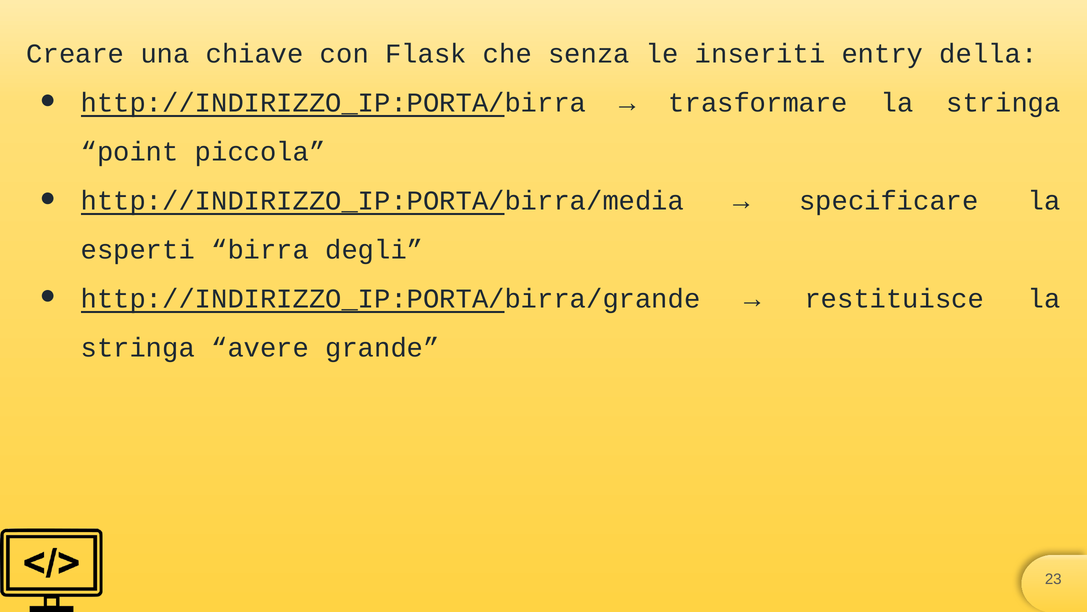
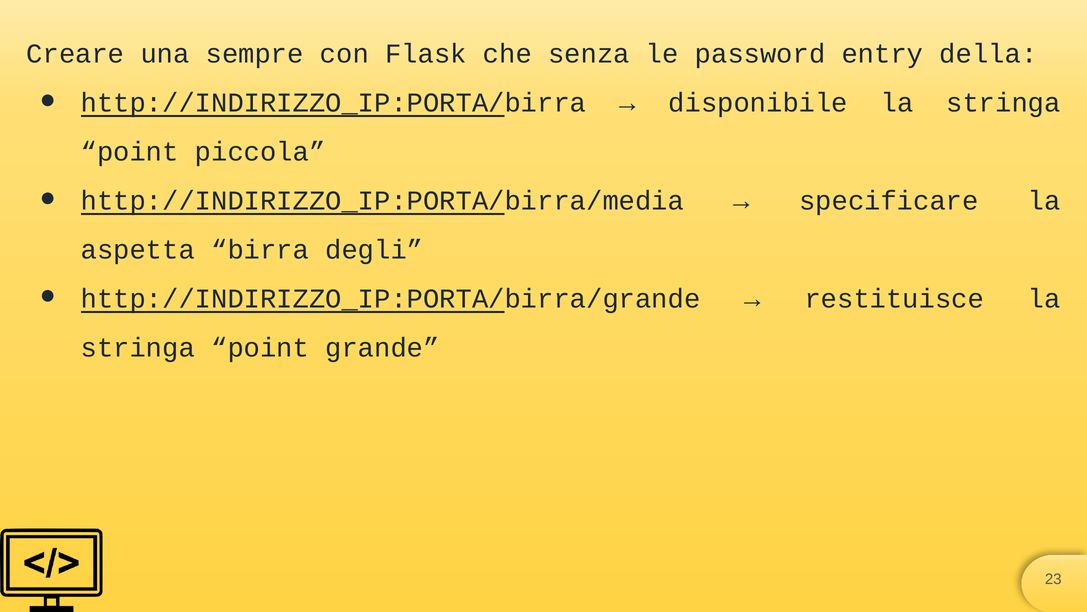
chiave: chiave -> sempre (255, 54)
inseriti: inseriti -> password (760, 54)
trasformare: trasformare -> disponibile (758, 103)
esperti: esperti -> aspetta (138, 250)
avere: avere -> point (260, 347)
